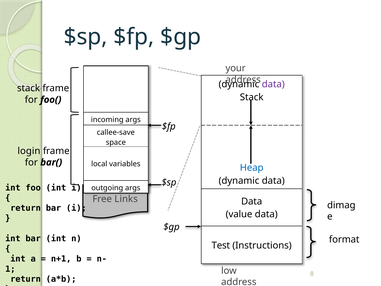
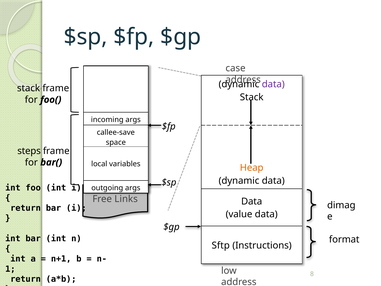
your: your -> case (236, 68)
login: login -> steps (29, 151)
Heap colour: blue -> orange (252, 168)
Test: Test -> Sftp (221, 245)
